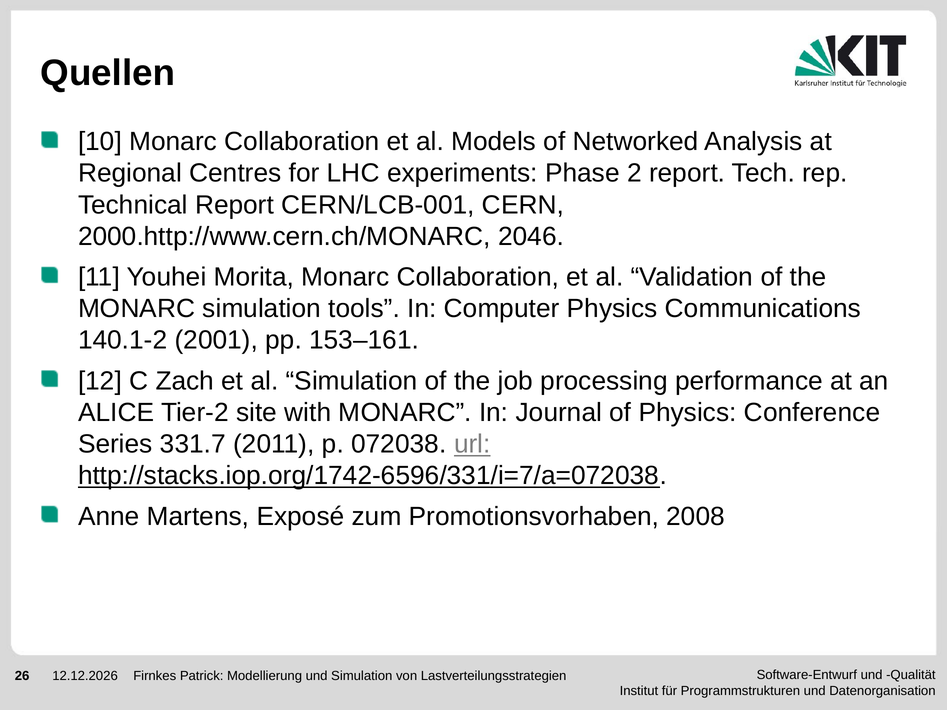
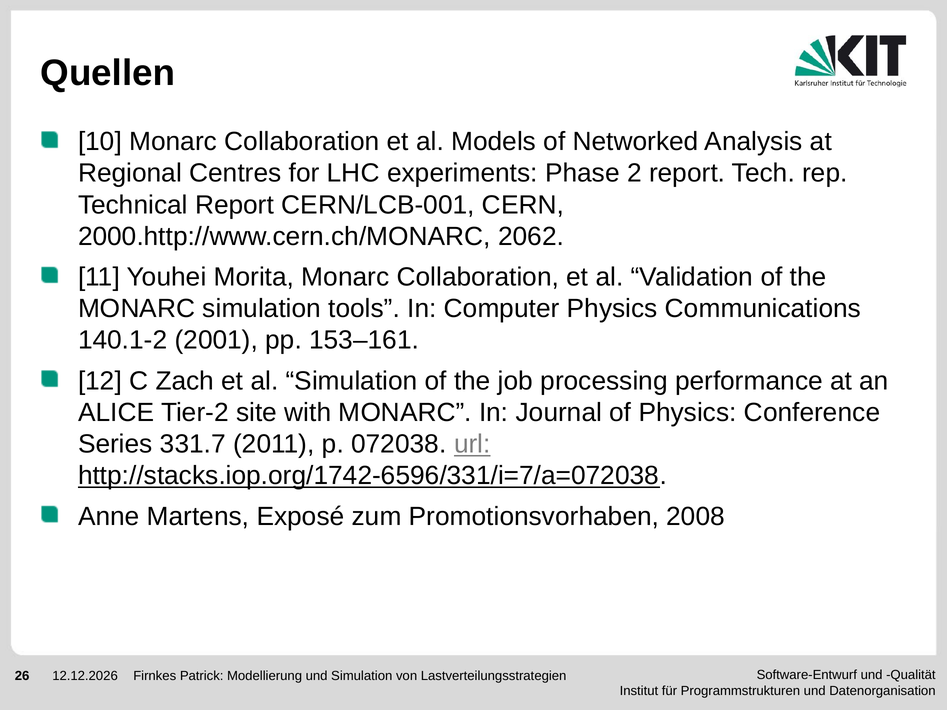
2046: 2046 -> 2062 (531, 236)
